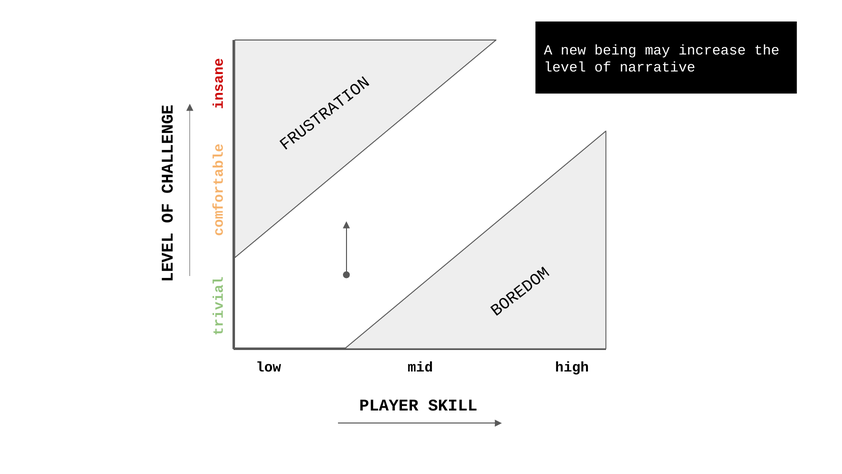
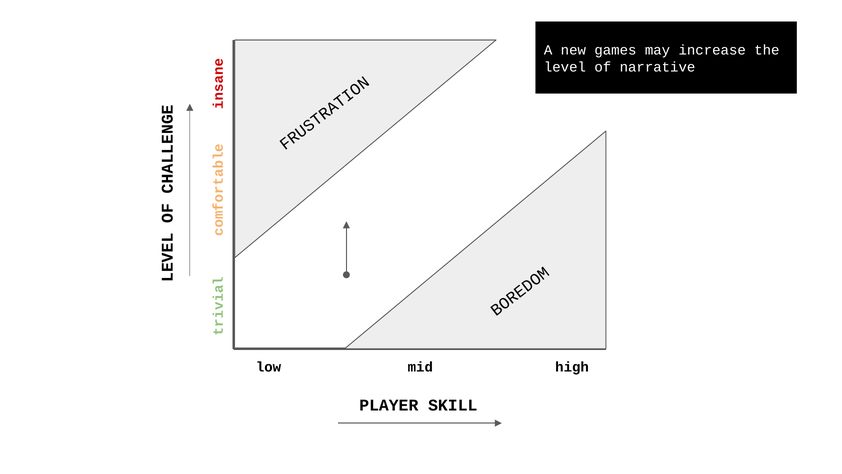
being: being -> games (615, 50)
